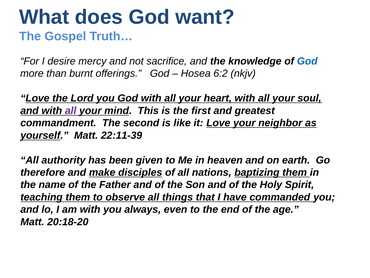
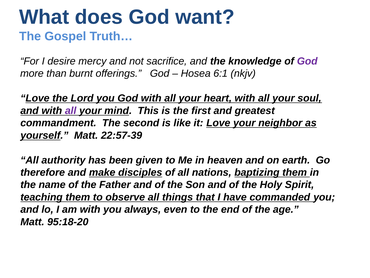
God colour: blue -> purple (307, 61)
6:2: 6:2 -> 6:1 (221, 73)
22:11-39: 22:11-39 -> 22:57-39 (122, 135)
20:18-20: 20:18-20 -> 95:18-20 (68, 222)
